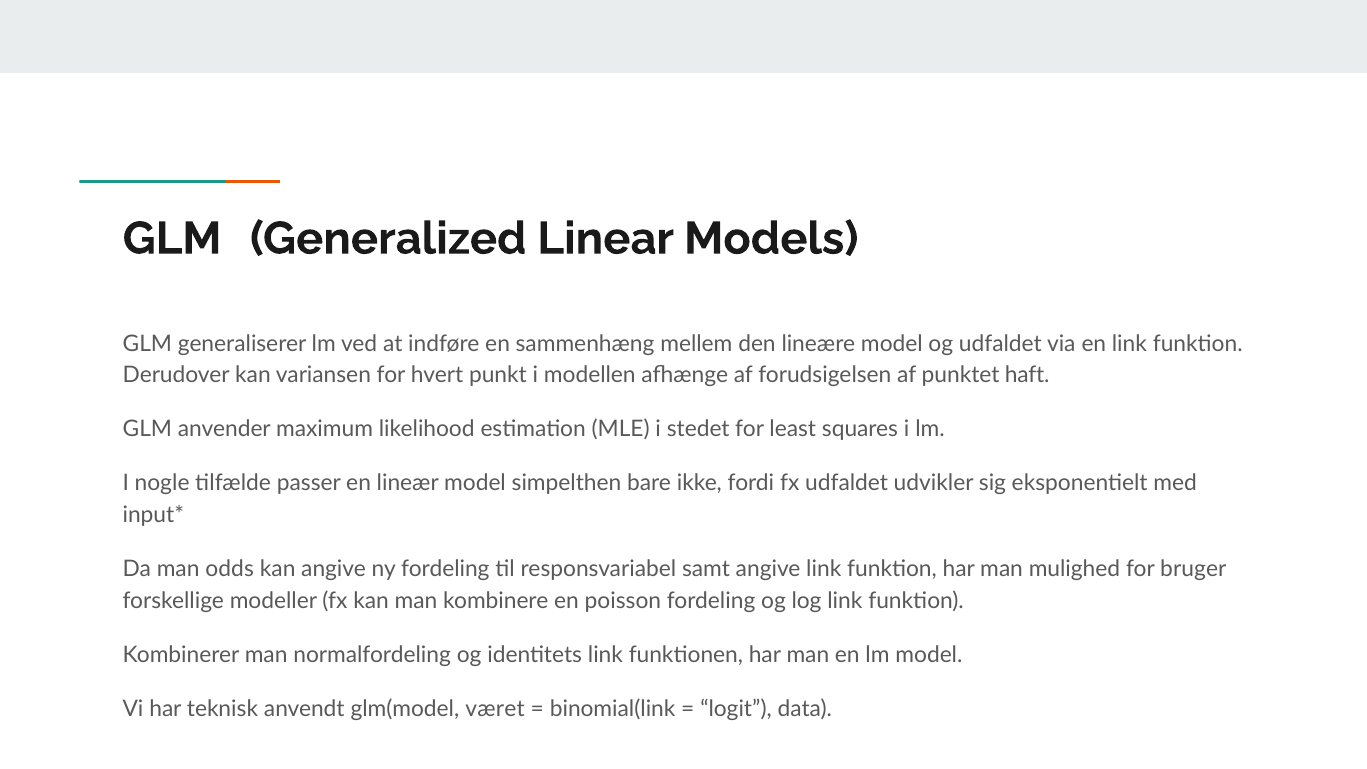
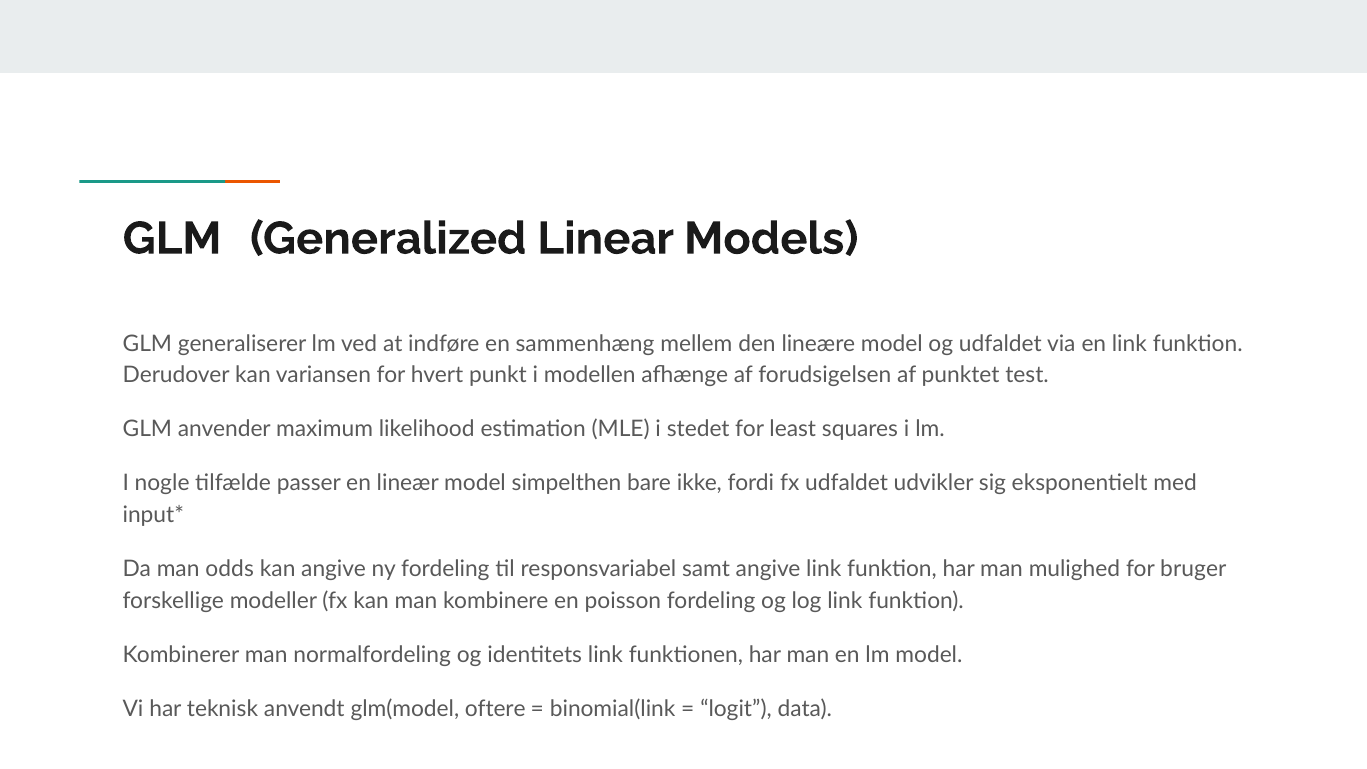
haft: haft -> test (1027, 375)
været: været -> oftere (495, 709)
